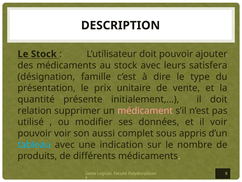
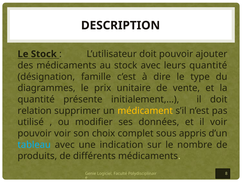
leurs satisfera: satisfera -> quantité (208, 65)
présentation: présentation -> diagrammes (46, 88)
médicament colour: pink -> yellow (145, 110)
aussi: aussi -> choix (104, 133)
